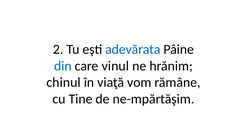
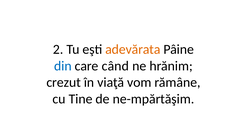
adevărata colour: blue -> orange (133, 49)
vinul: vinul -> când (115, 66)
chinul: chinul -> crezut (64, 82)
